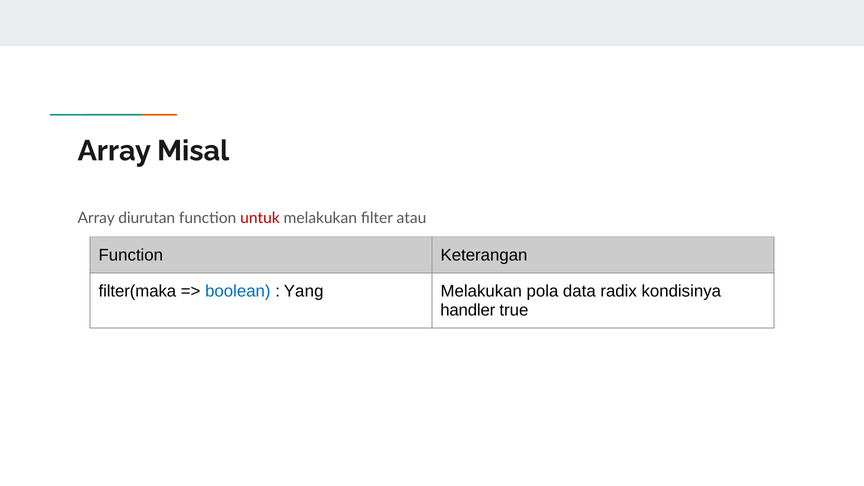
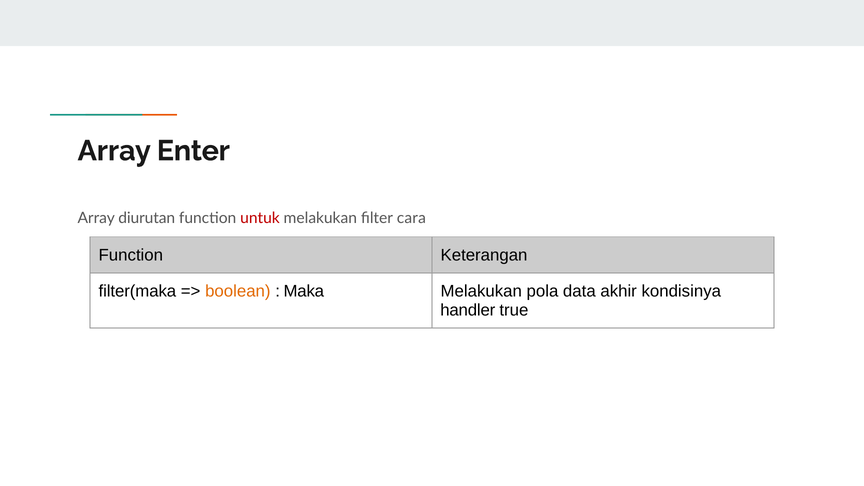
Misal: Misal -> Enter (193, 151)
atau: atau -> cara (411, 218)
boolean colour: blue -> orange (238, 291)
Yang: Yang -> Maka (304, 291)
radix: radix -> akhir (619, 291)
